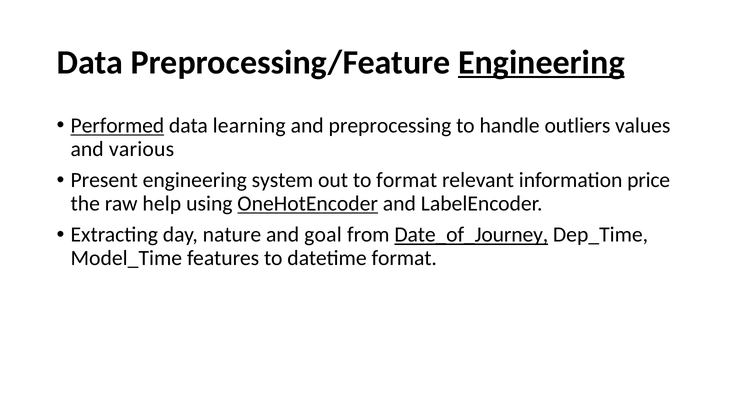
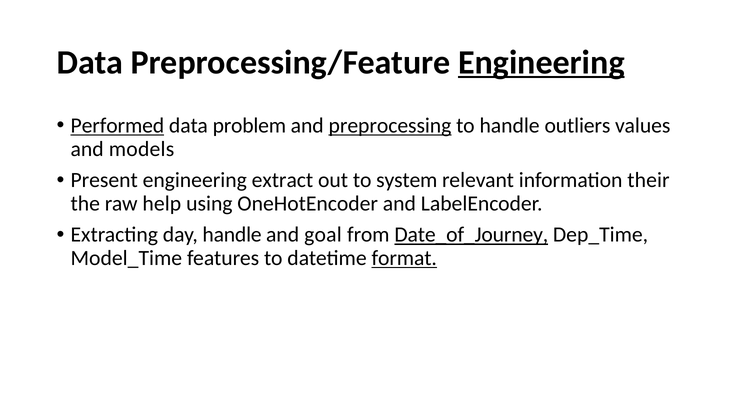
learning: learning -> problem (249, 126)
preprocessing underline: none -> present (390, 126)
various: various -> models (142, 149)
system: system -> extract (282, 180)
to format: format -> system (407, 180)
price: price -> their (648, 180)
OneHotEncoder underline: present -> none (308, 204)
day nature: nature -> handle (232, 235)
format underline: none -> present (404, 258)
